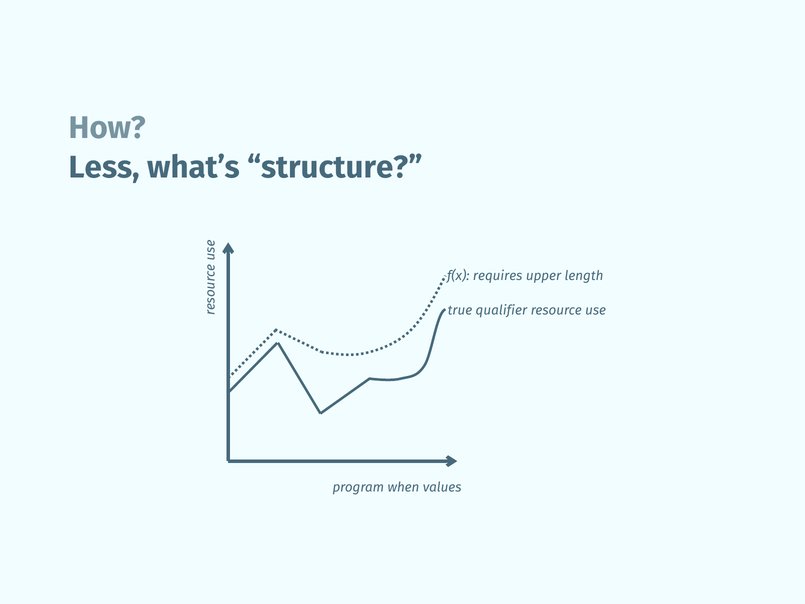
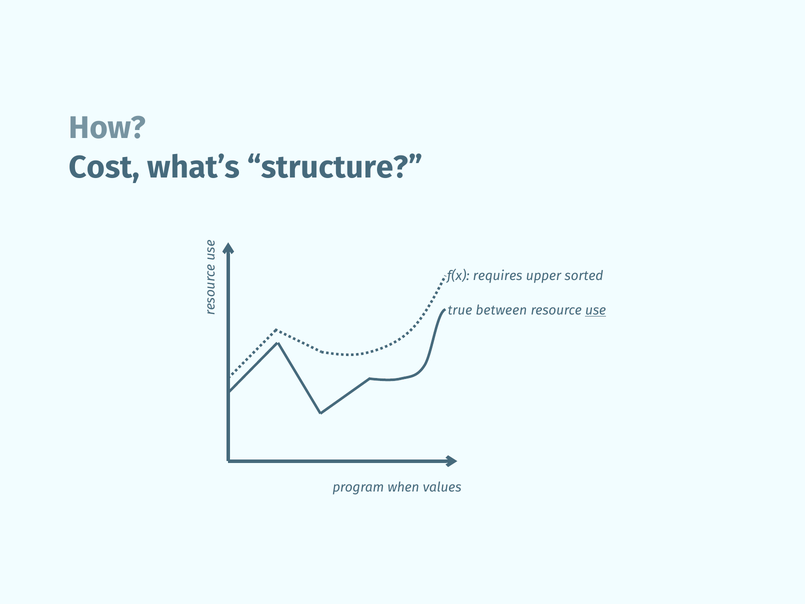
Less: Less -> Cost (104, 168)
length: length -> sorted (584, 276)
qualifier: qualifier -> between (501, 310)
use underline: none -> present (596, 310)
